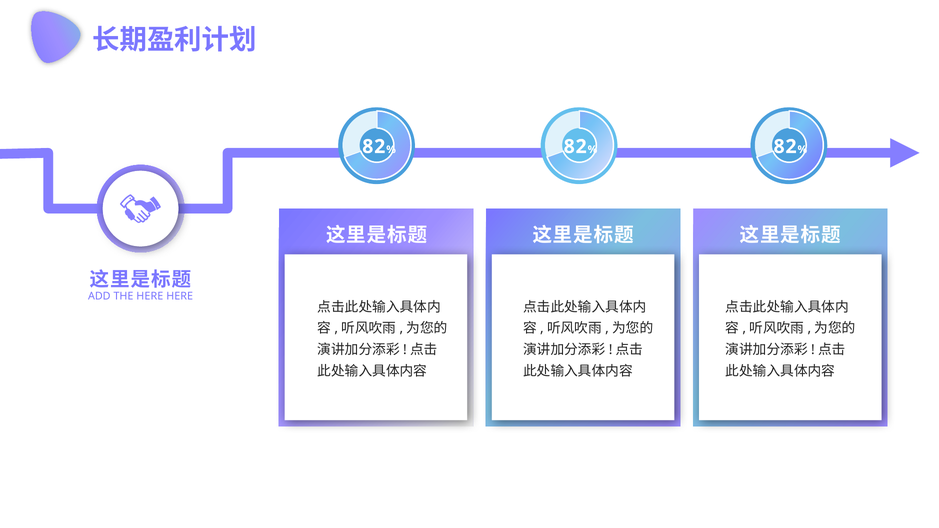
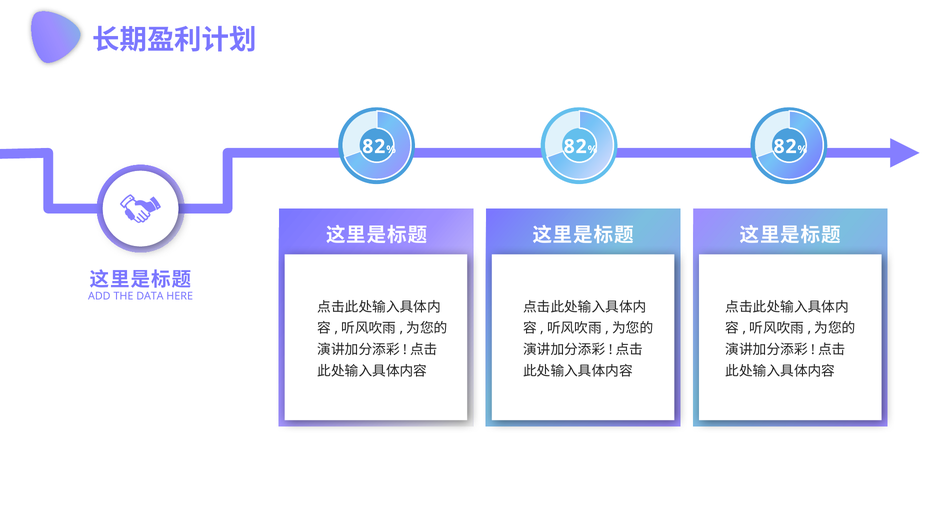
THE HERE: HERE -> DATA (150, 296)
